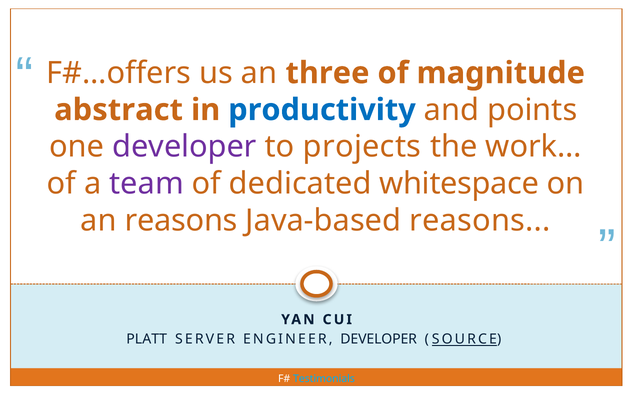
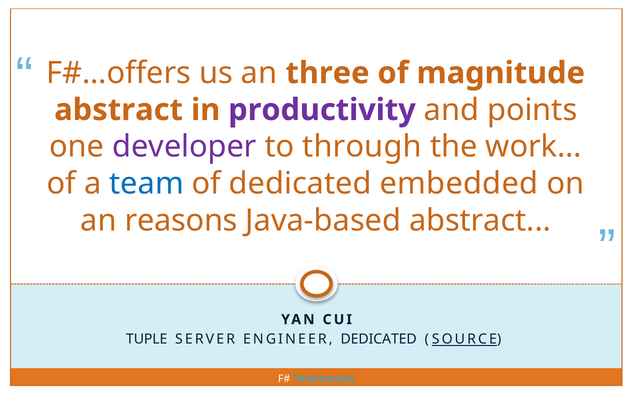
productivity colour: blue -> purple (322, 110)
projects: projects -> through (362, 147)
team colour: purple -> blue (147, 184)
whitespace: whitespace -> embedded (459, 184)
Java-based reasons: reasons -> abstract (480, 221)
PLATT: PLATT -> TUPLE (147, 340)
ENGINEER DEVELOPER: DEVELOPER -> DEDICATED (379, 340)
